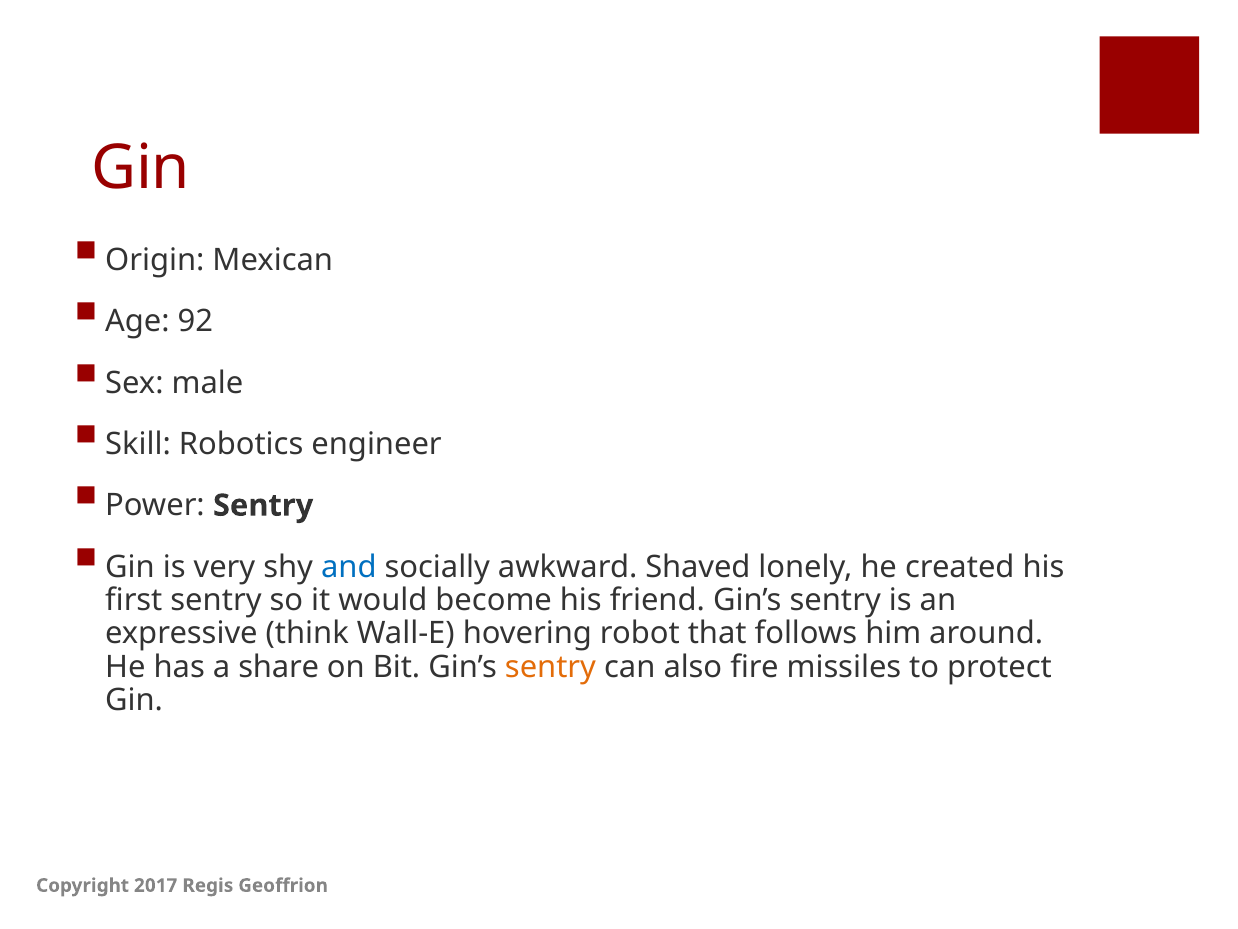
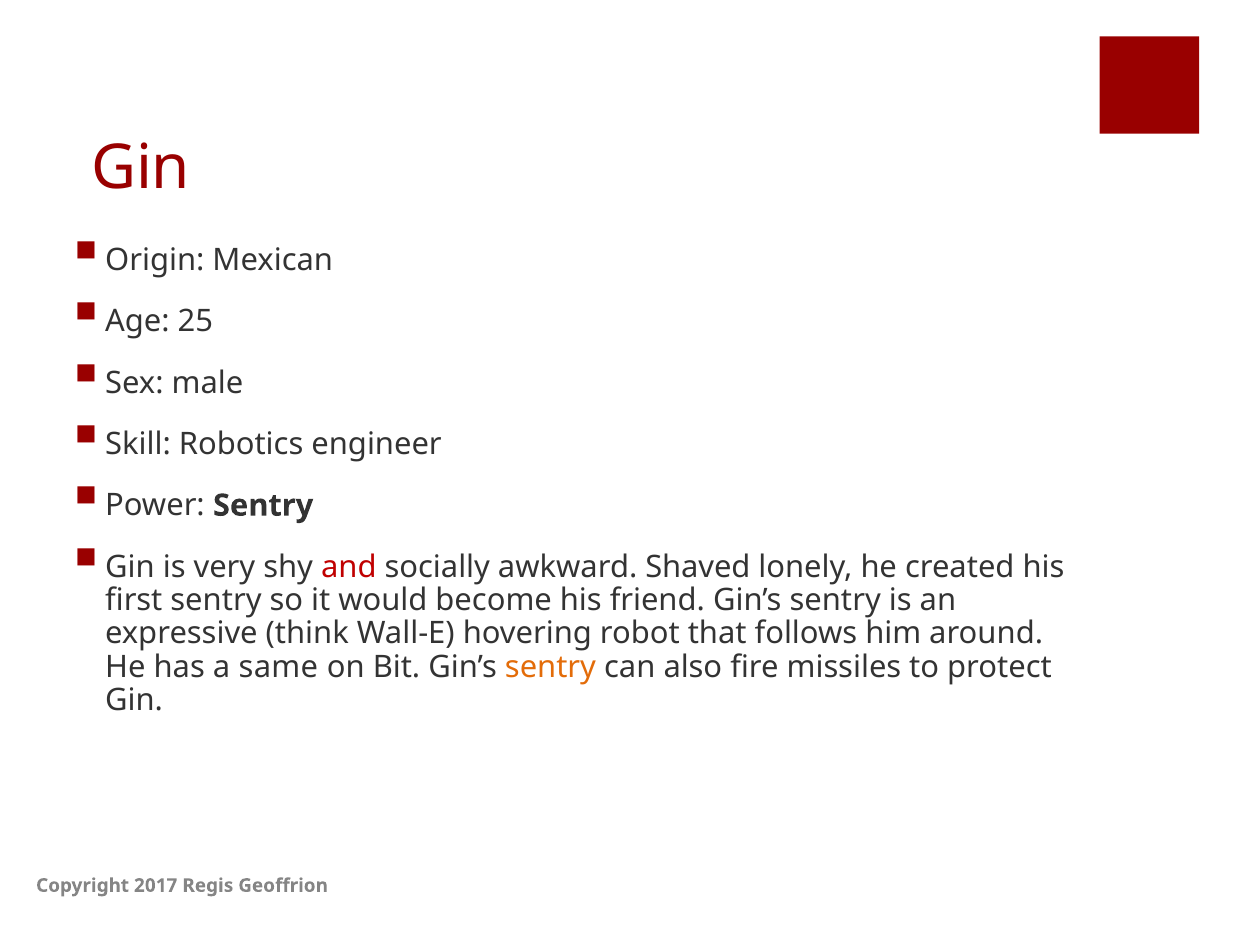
92: 92 -> 25 (195, 321)
and colour: blue -> red (349, 566)
share: share -> same (278, 667)
